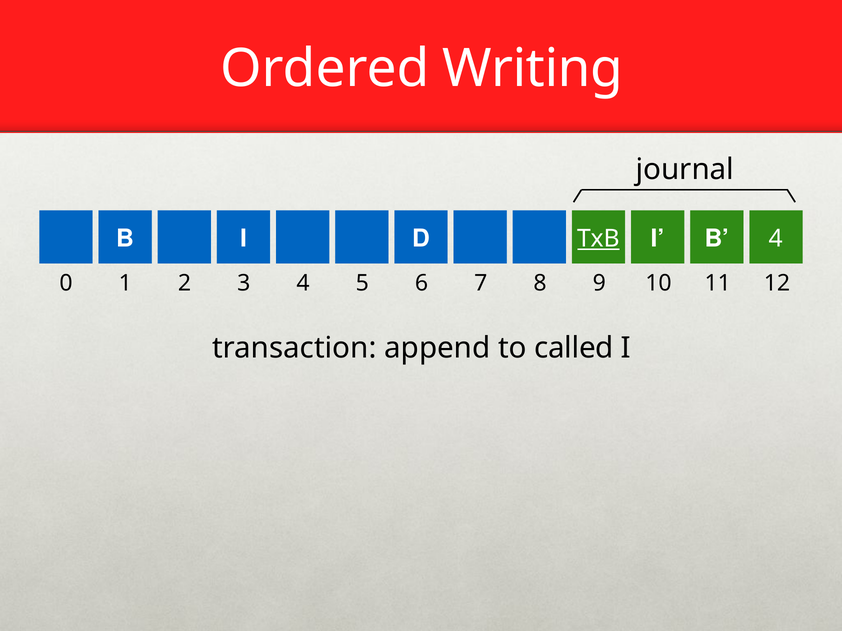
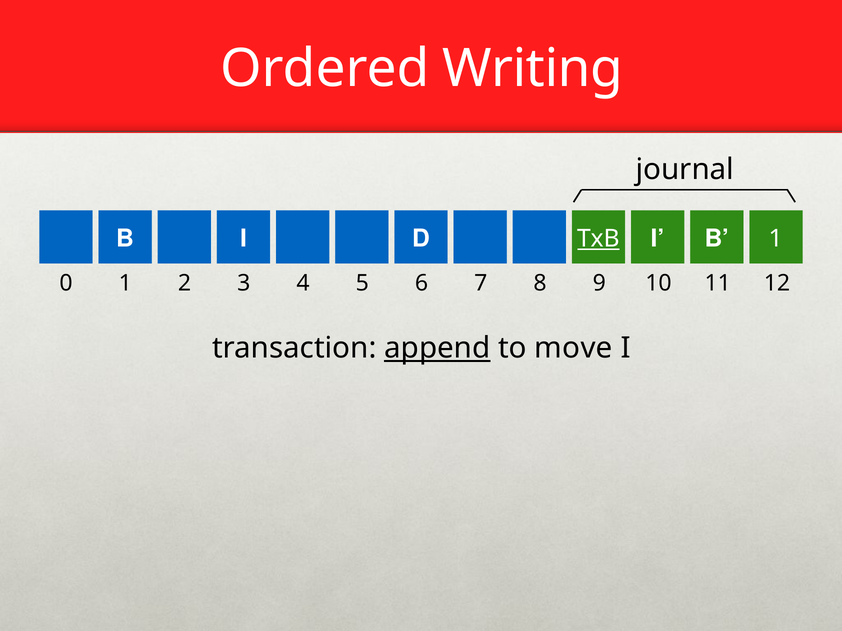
B 4: 4 -> 1 (776, 239)
append underline: none -> present (437, 348)
called: called -> move (574, 348)
